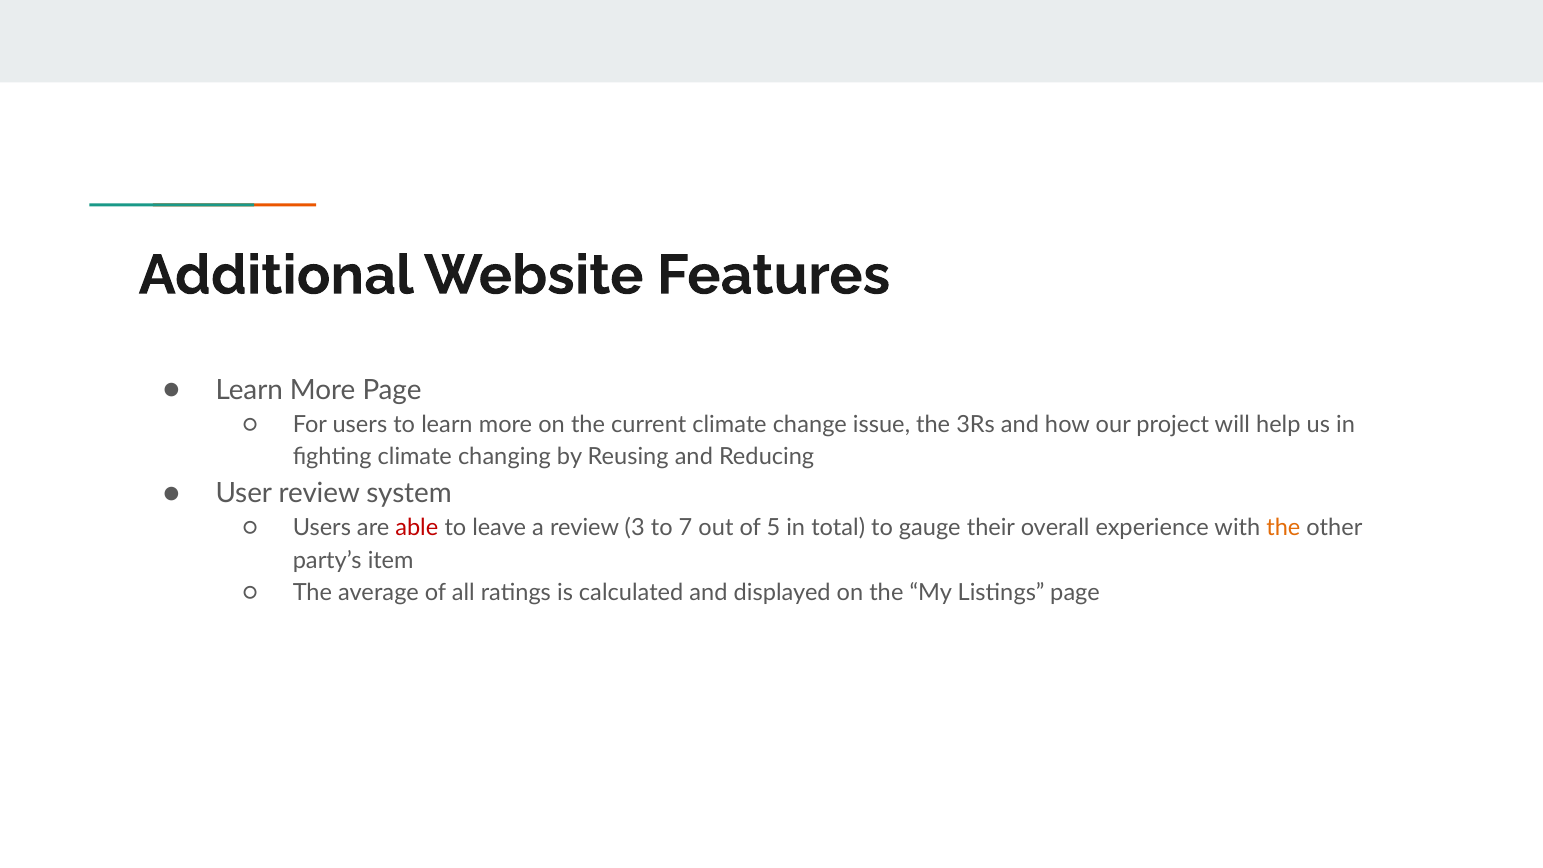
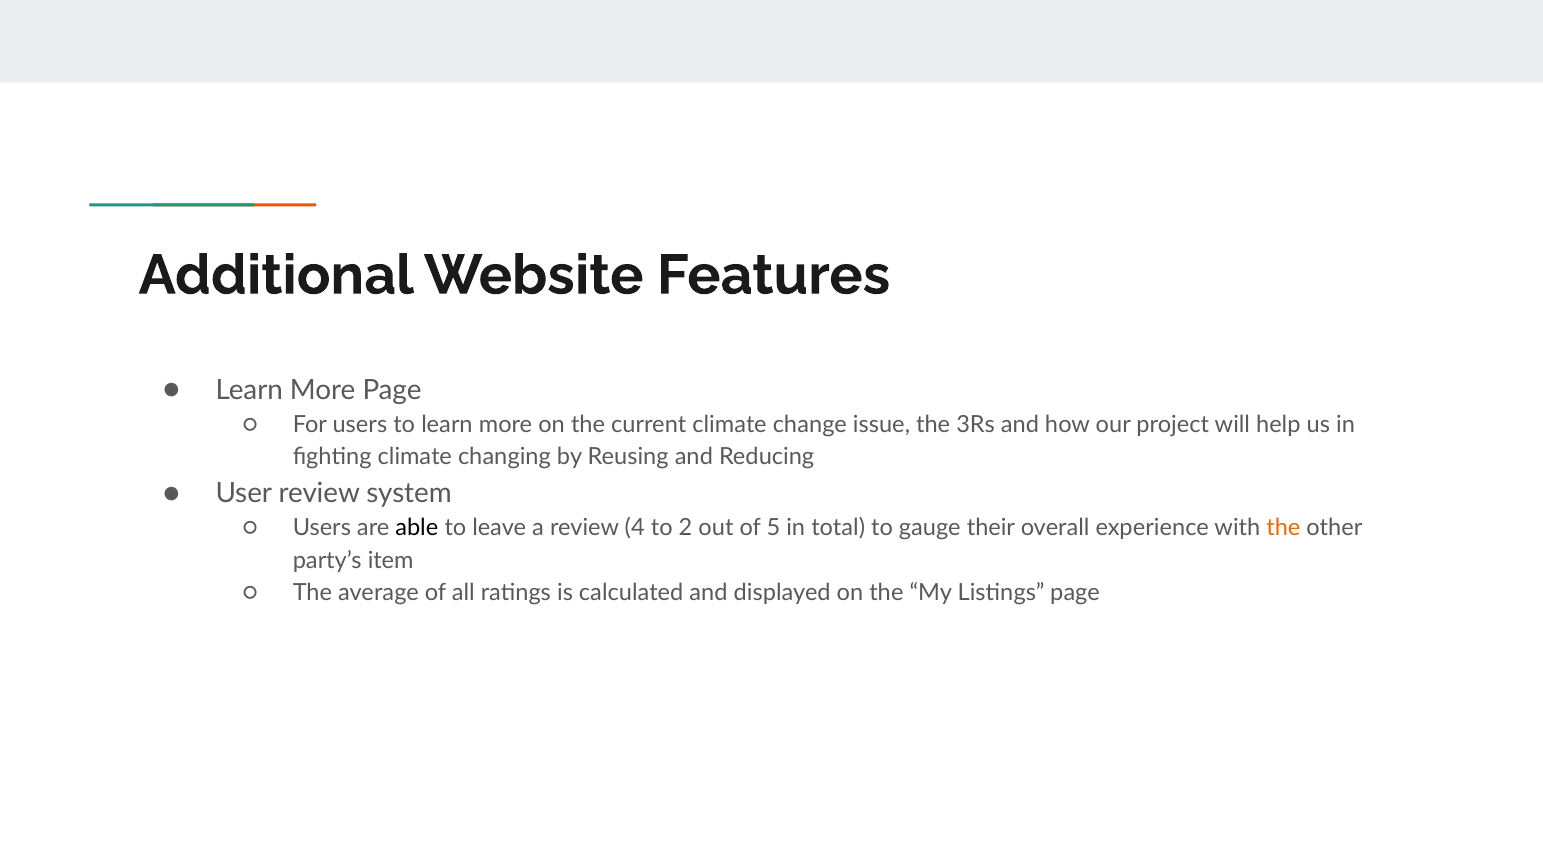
able colour: red -> black (417, 528)
3: 3 -> 4 (635, 528)
7: 7 -> 2 (685, 528)
